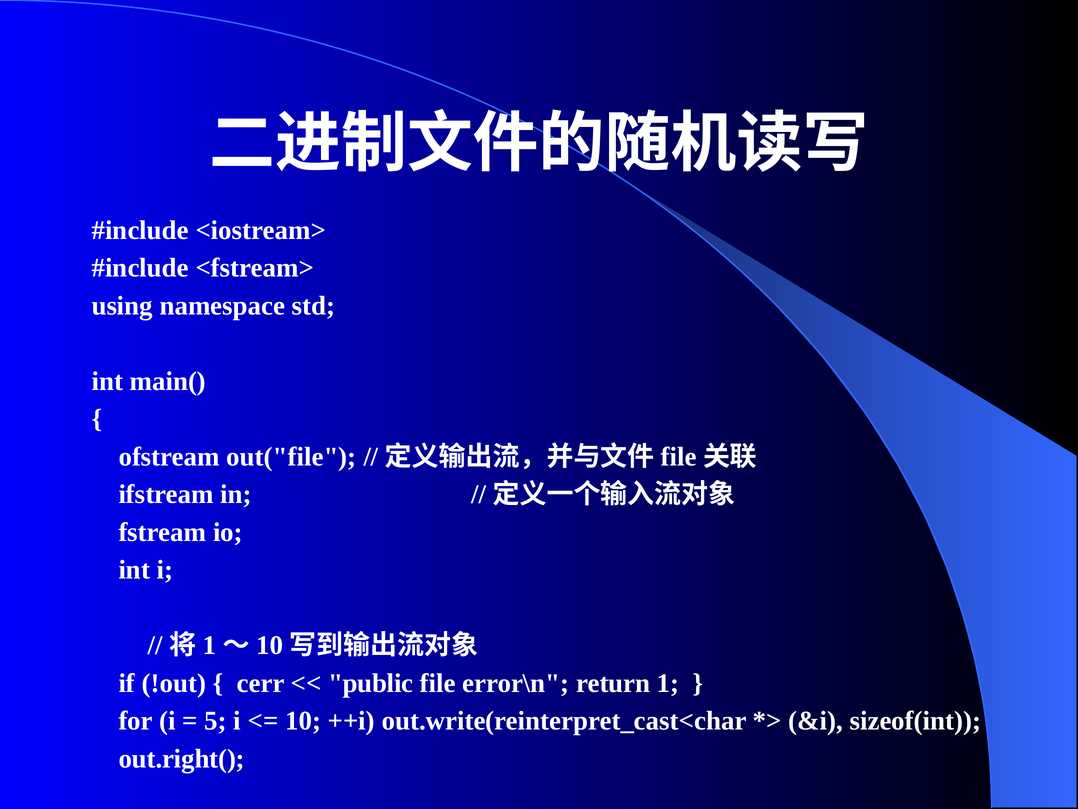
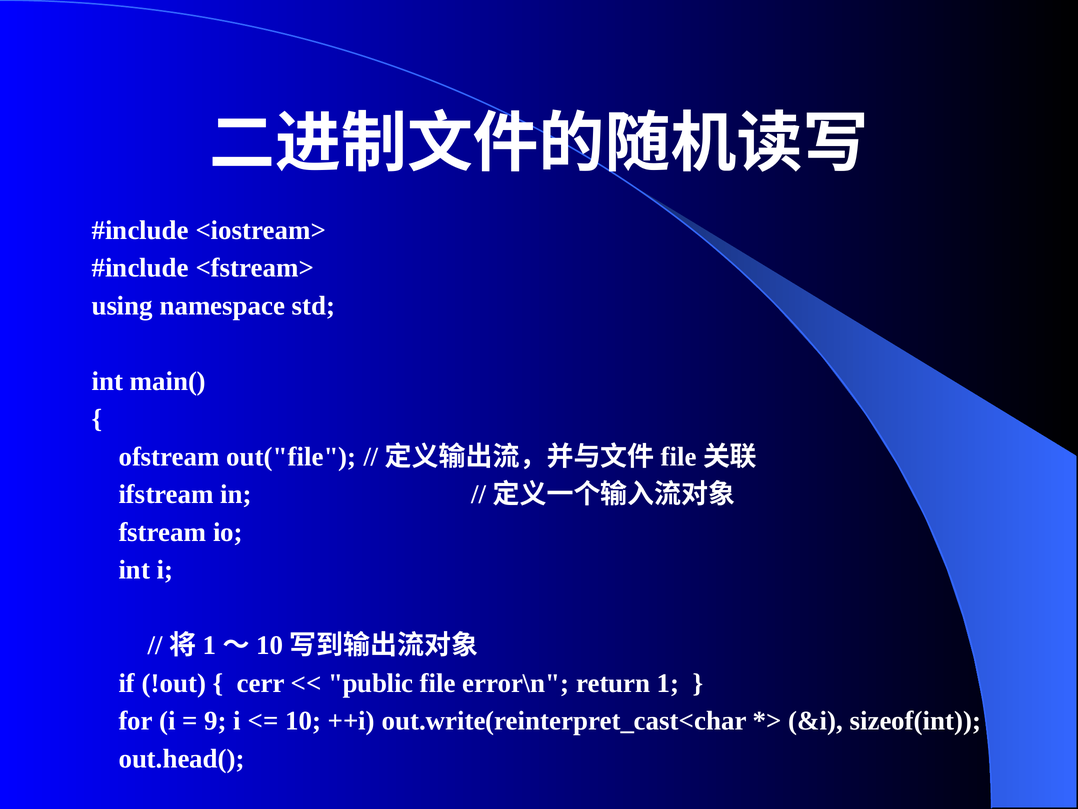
5: 5 -> 9 (216, 721)
out.right(: out.right( -> out.head( (182, 758)
